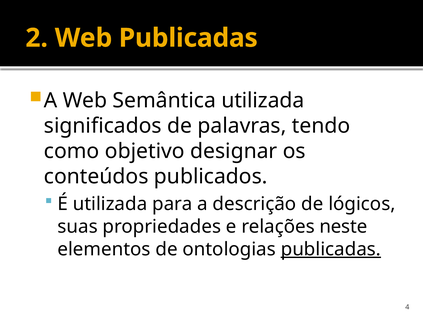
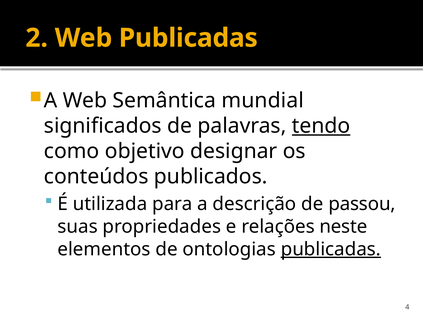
Semântica utilizada: utilizada -> mundial (263, 101)
tendo underline: none -> present (321, 126)
lógicos: lógicos -> passou (362, 204)
